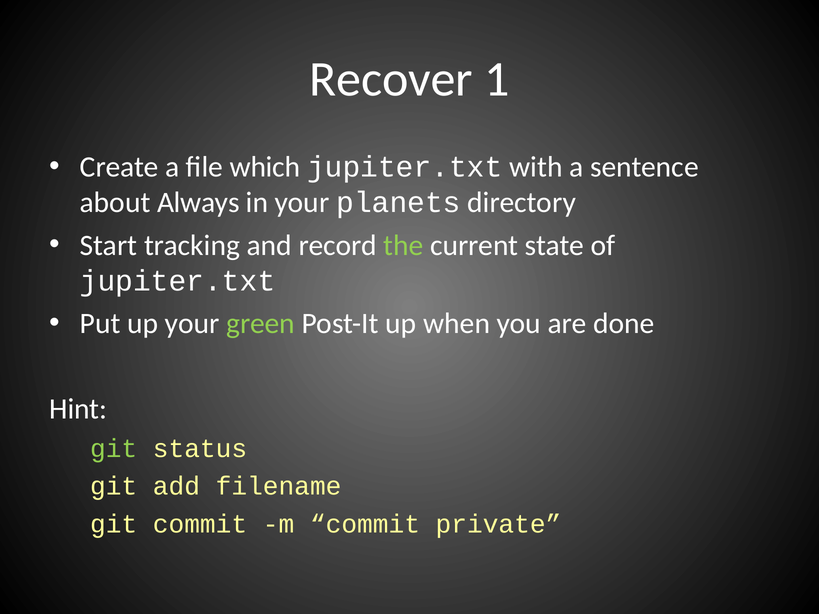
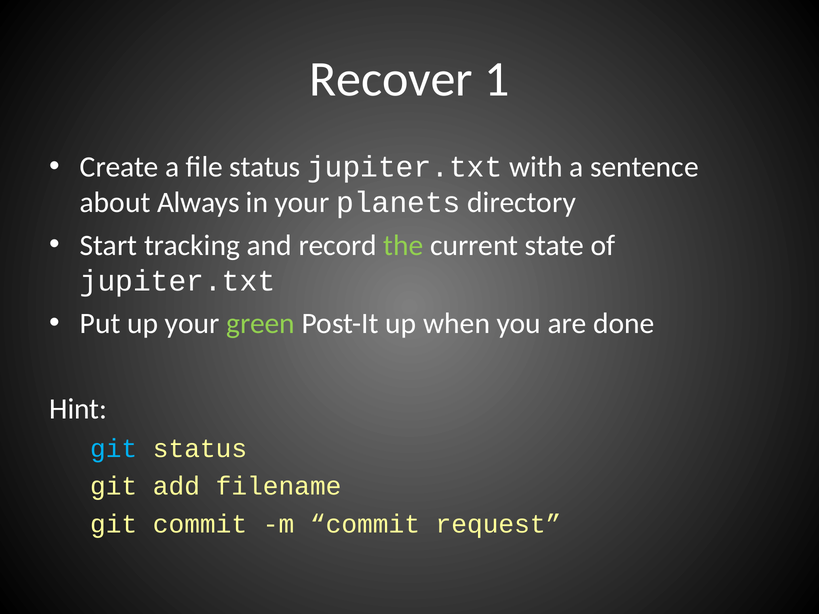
file which: which -> status (265, 167)
git colour: light green -> light blue (114, 449)
private: private -> request (498, 524)
